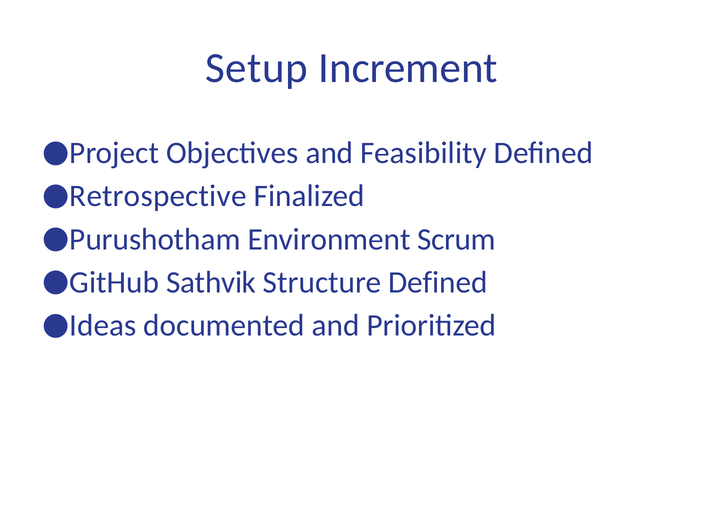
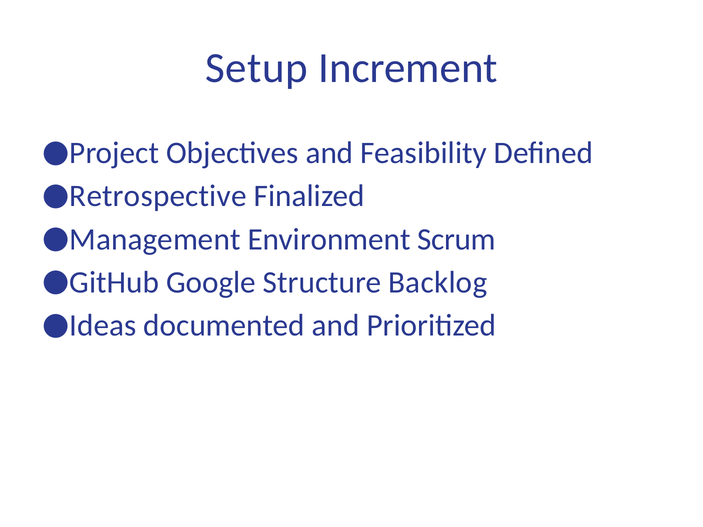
Purushotham: Purushotham -> Management (155, 239)
Sathvik: Sathvik -> Google (211, 283)
Structure Defined: Defined -> Backlog (438, 283)
